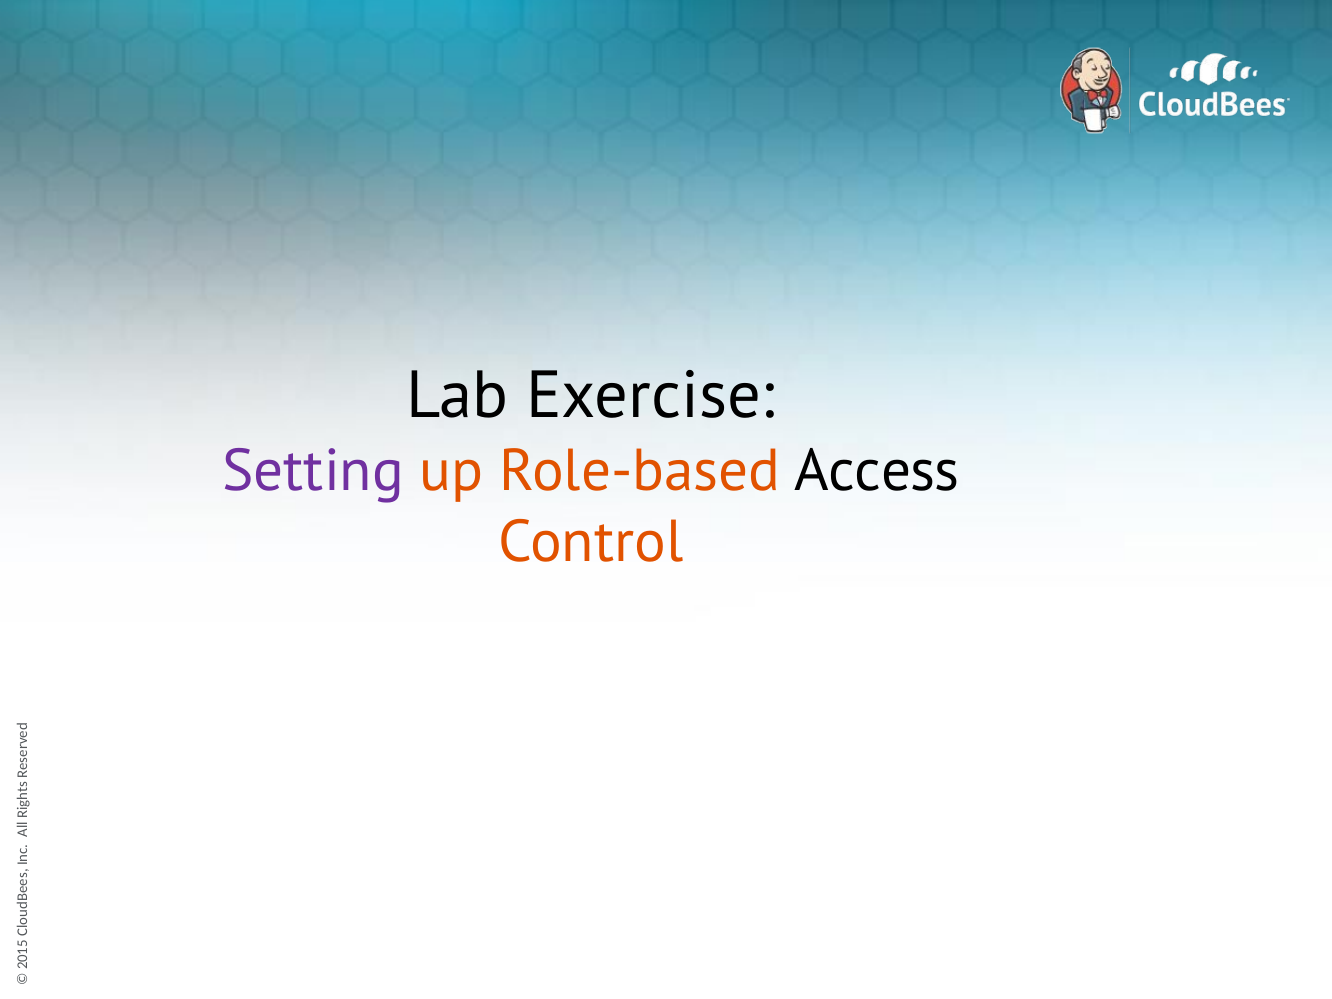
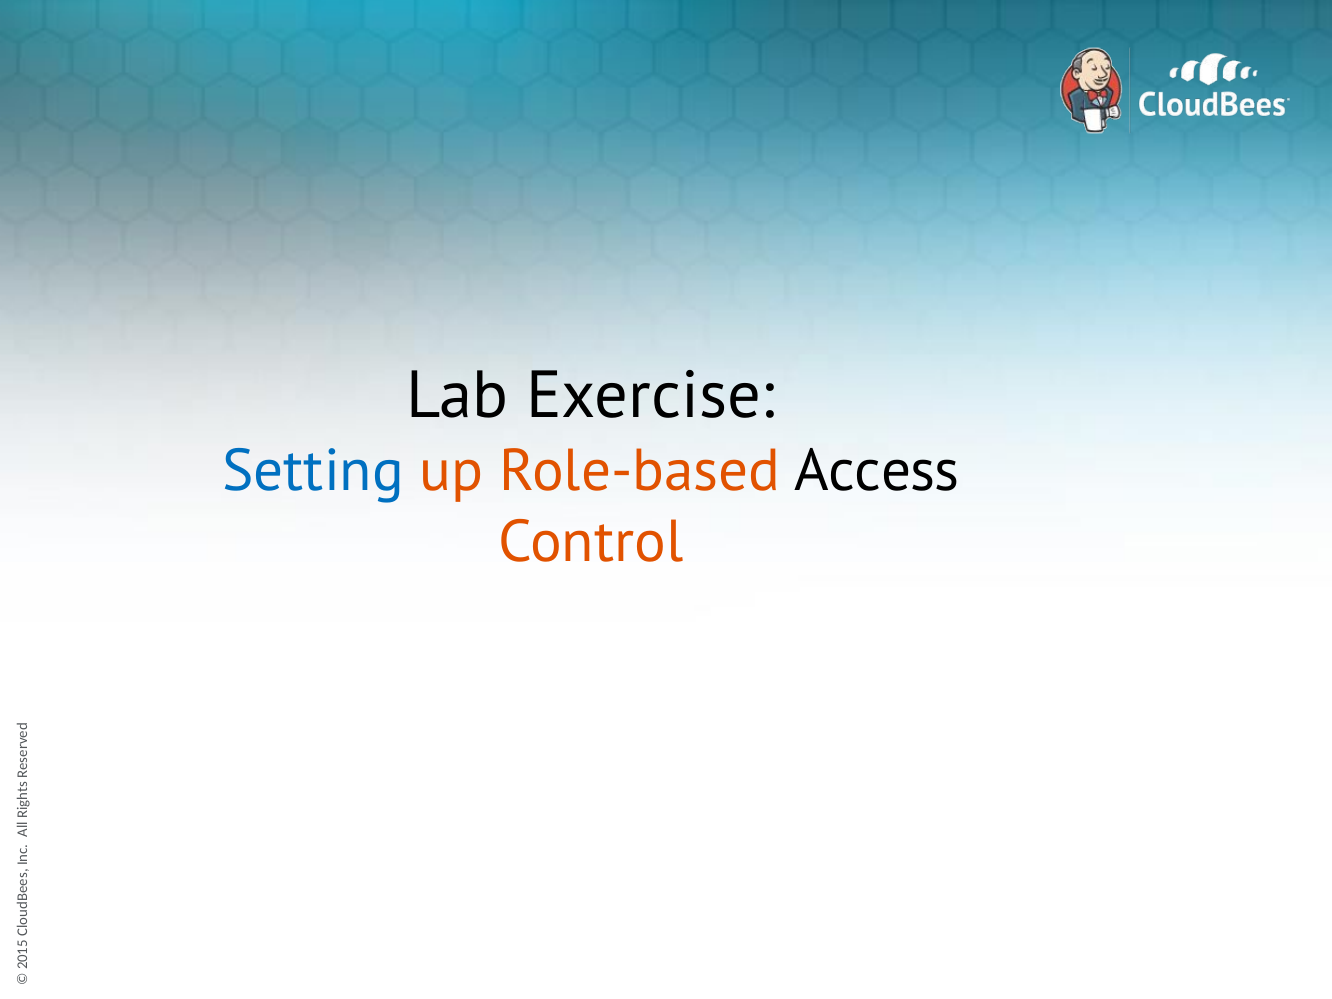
Setting colour: purple -> blue (313, 471)
